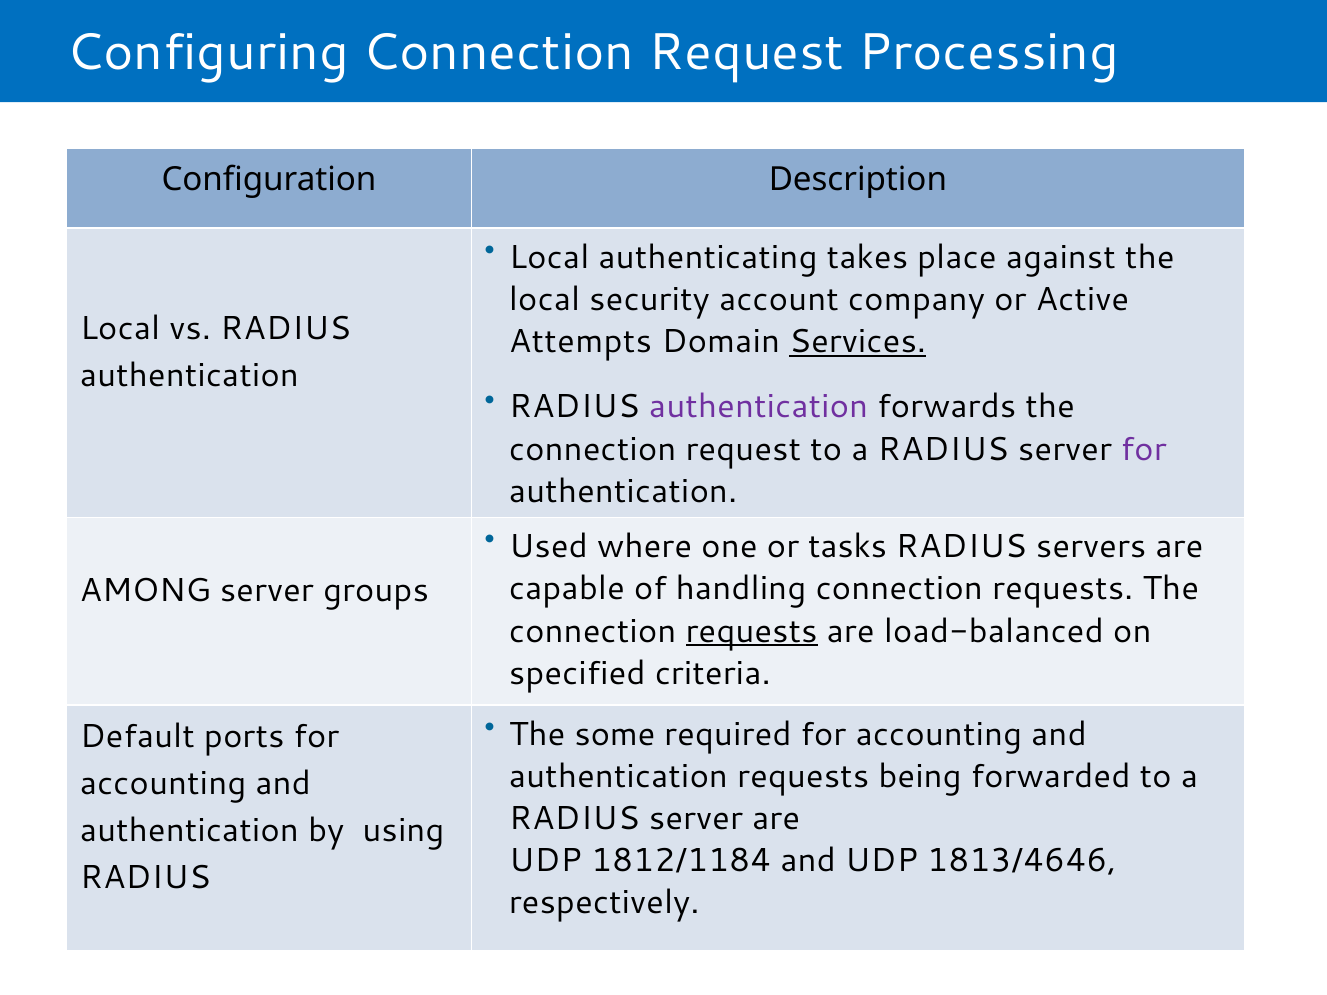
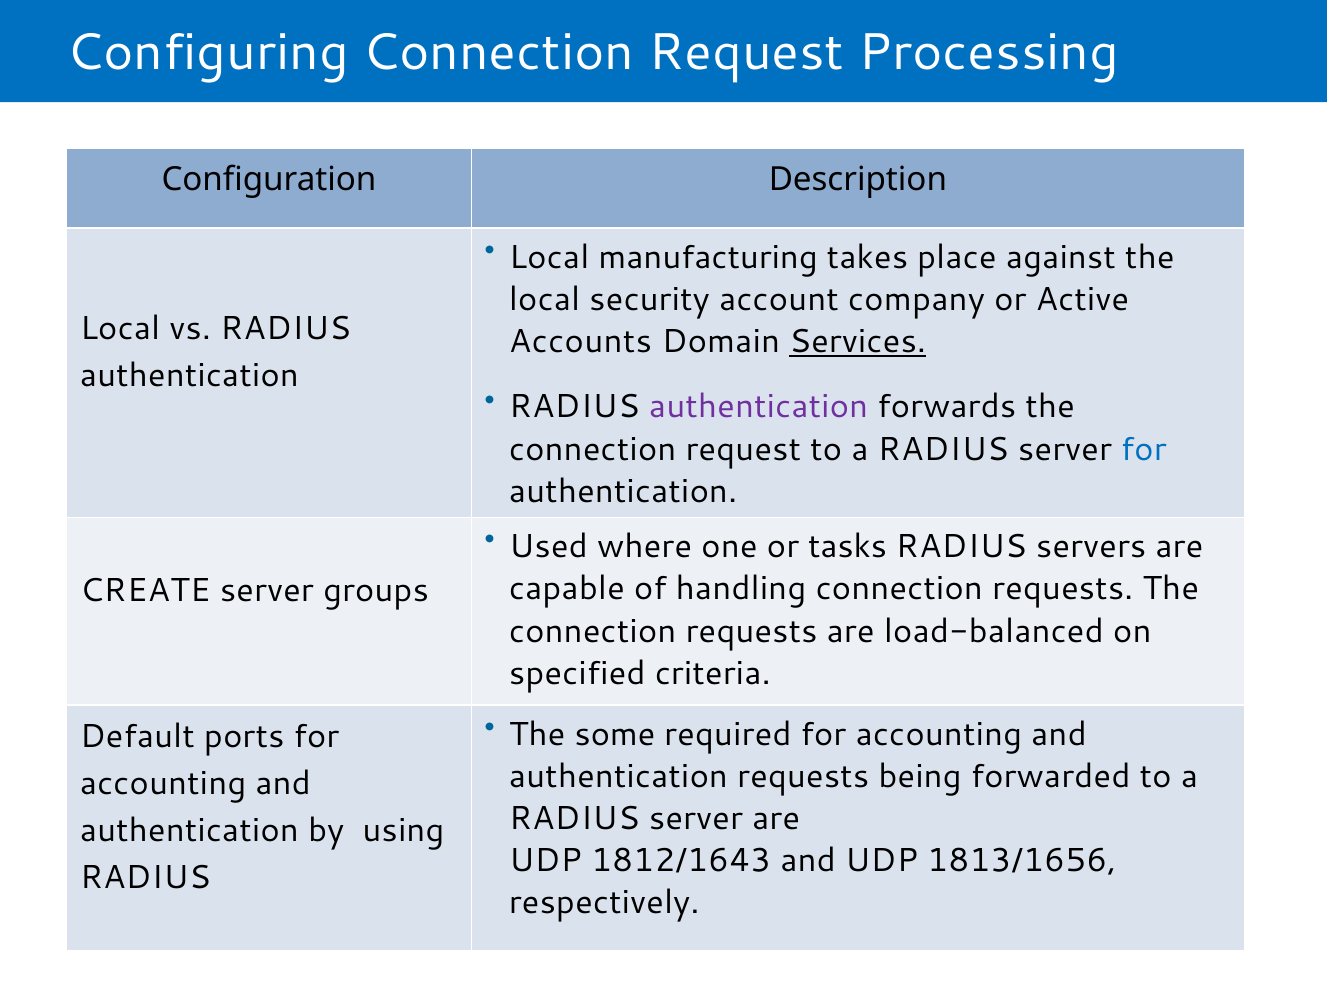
authenticating: authenticating -> manufacturing (708, 257)
Attempts: Attempts -> Accounts (581, 342)
for colour: purple -> blue (1144, 449)
AMONG: AMONG -> CREATE (145, 591)
requests underline: present -> none (752, 631)
1812/1184: 1812/1184 -> 1812/1643 (681, 861)
1813/4646: 1813/4646 -> 1813/1656 (1022, 861)
